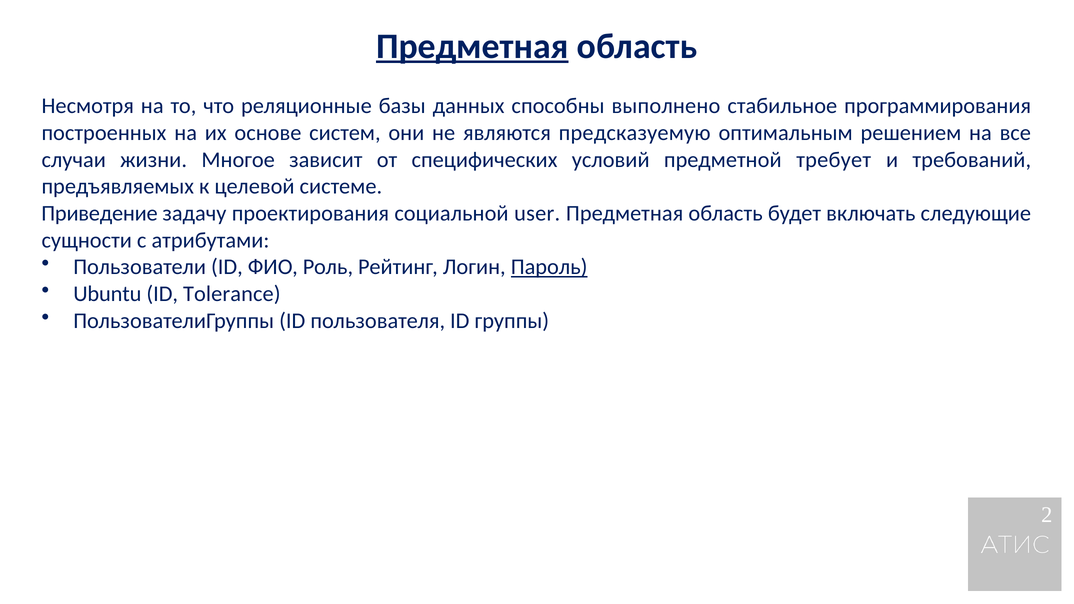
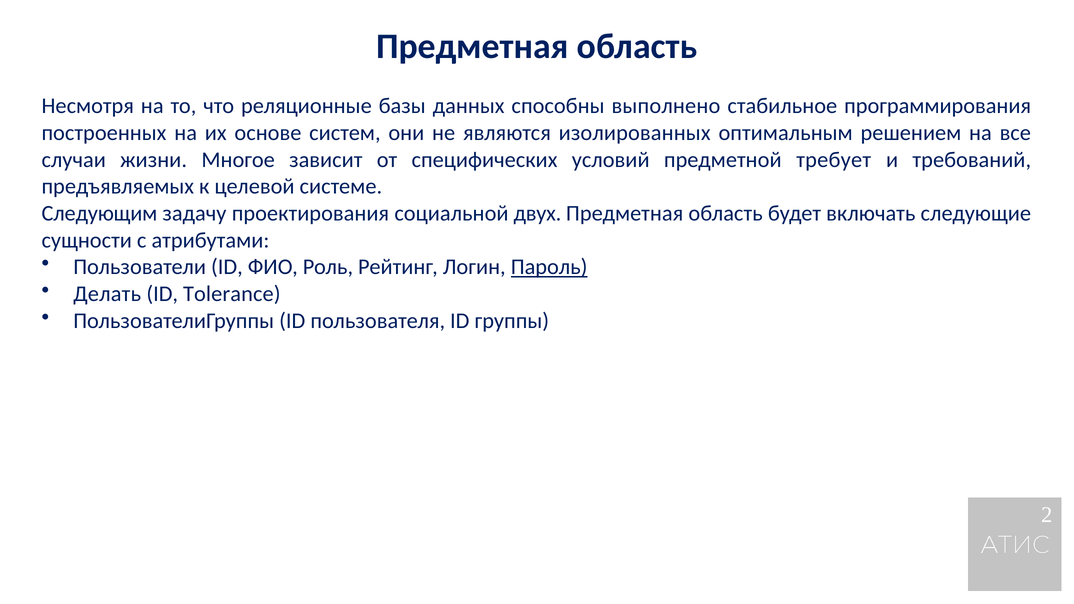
Предметная underline: present -> none (472, 46)
предсказуемую: предсказуемую -> изолированных (635, 133)
Приведение: Приведение -> Следующим (99, 213)
user: user -> двух (537, 213)
Ubuntu: Ubuntu -> Делать (107, 294)
